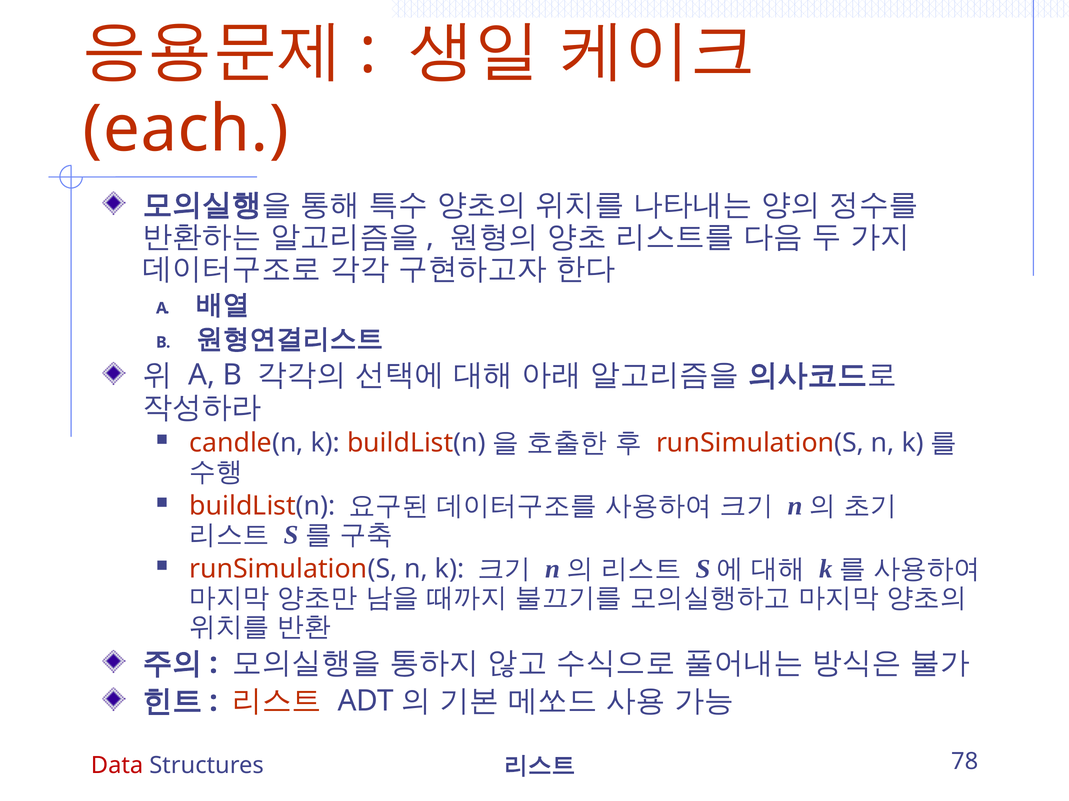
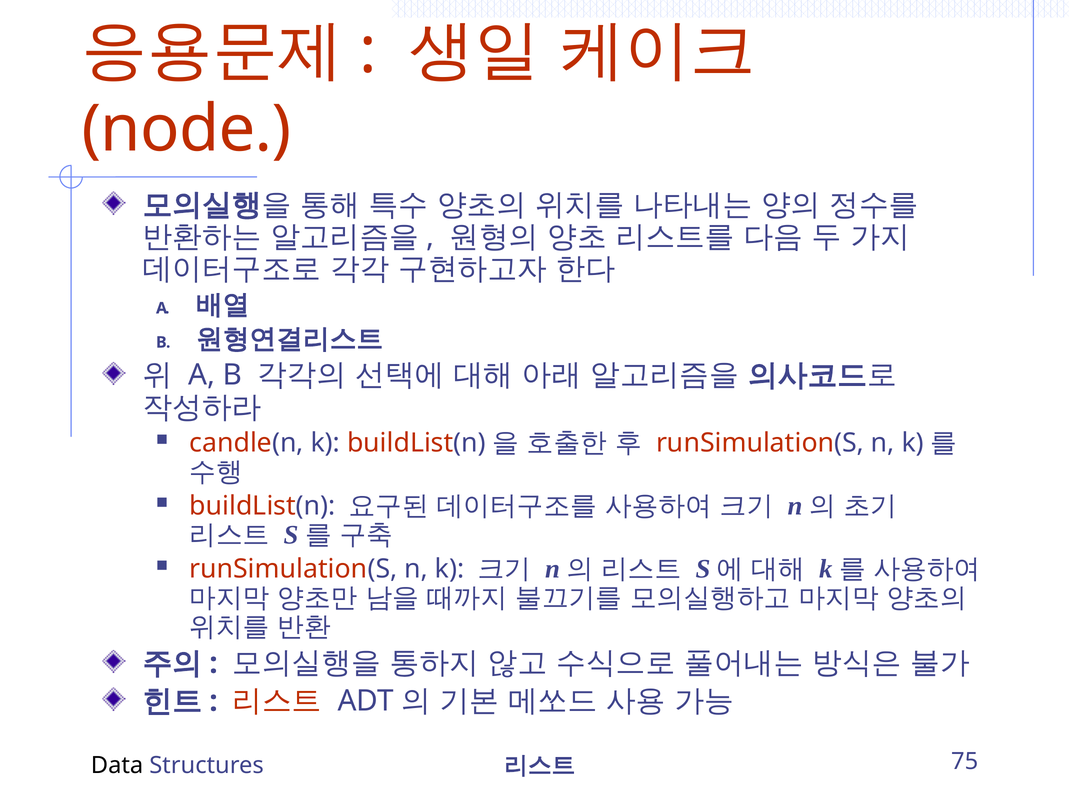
each: each -> node (186, 129)
78: 78 -> 75 (965, 762)
Data colour: red -> black (117, 766)
